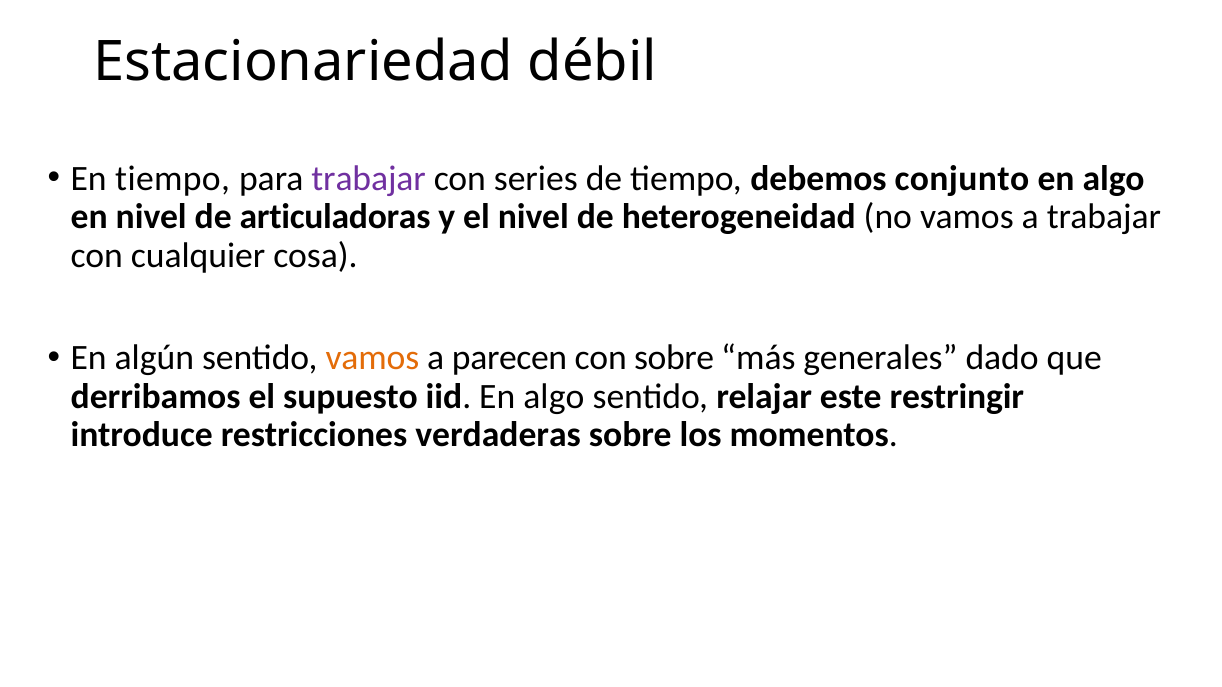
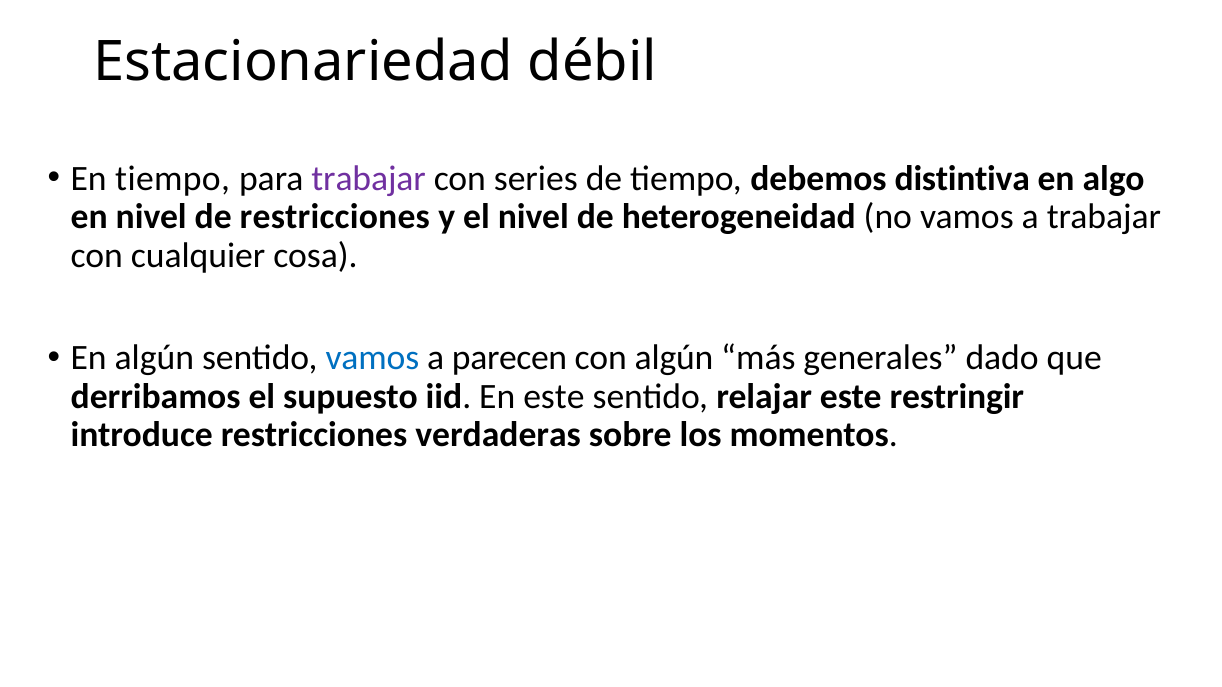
conjunto: conjunto -> distintiva (962, 179)
de articuladoras: articuladoras -> restricciones (335, 217)
vamos colour: orange -> blue (372, 358)
con sobre: sobre -> algún (674, 358)
iid En algo: algo -> este (554, 397)
